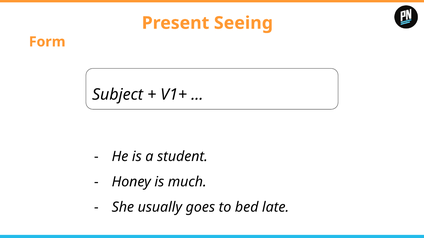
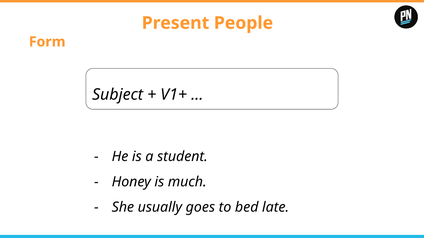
Seeing: Seeing -> People (243, 23)
